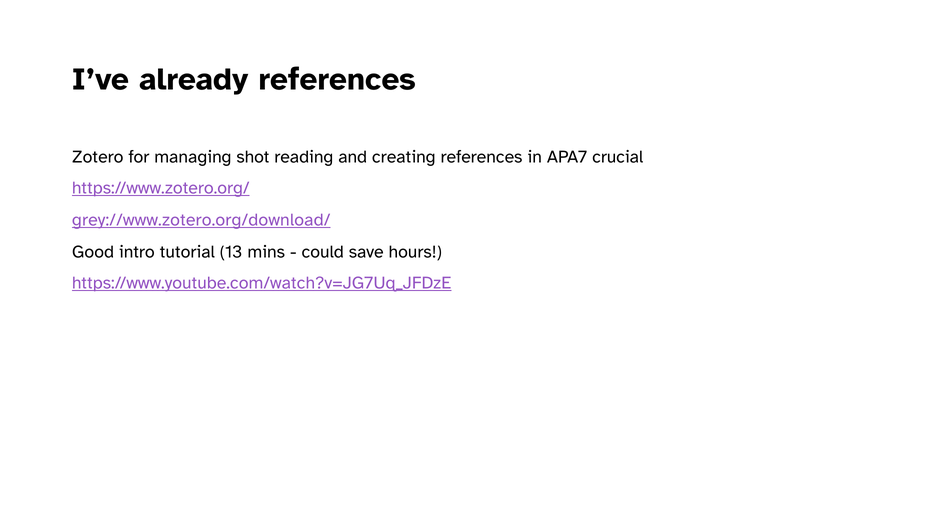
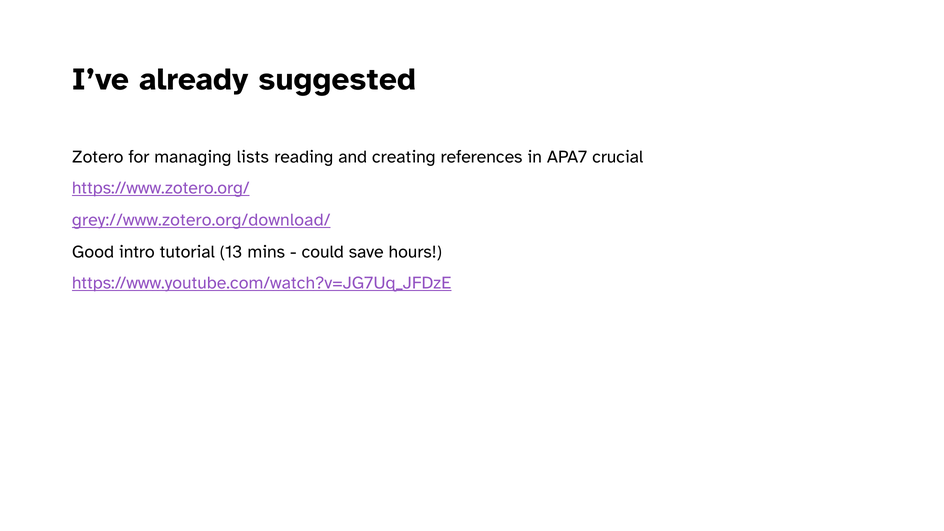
already references: references -> suggested (337, 79)
shot: shot -> lists (253, 157)
